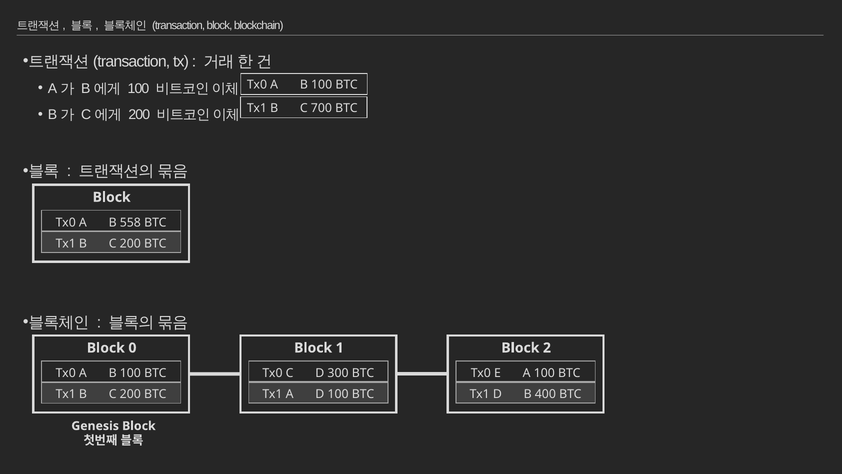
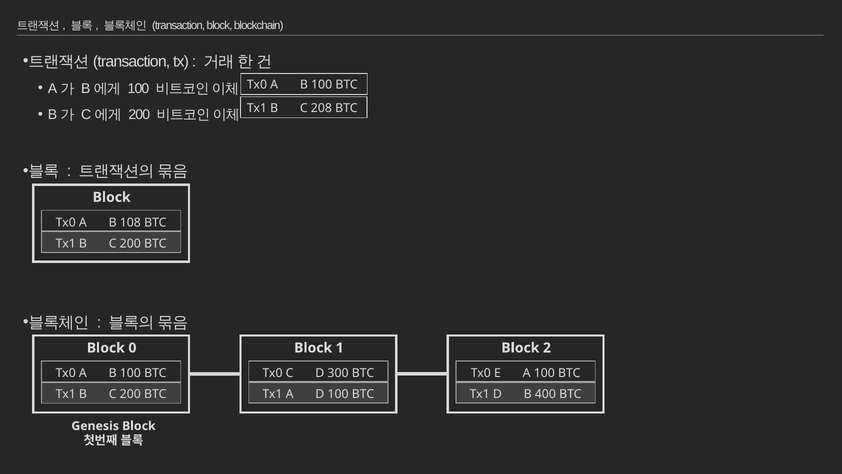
700: 700 -> 208 (321, 108)
558: 558 -> 108 (130, 222)
